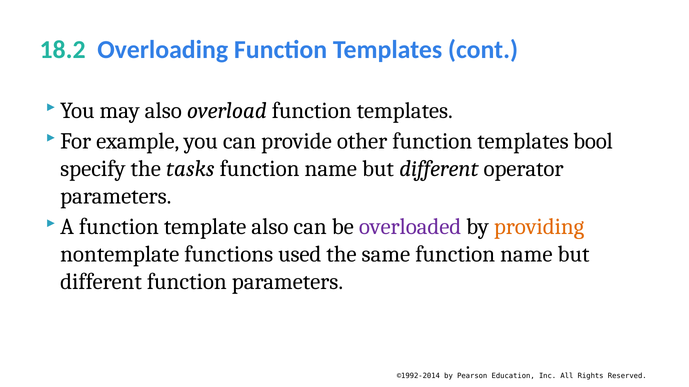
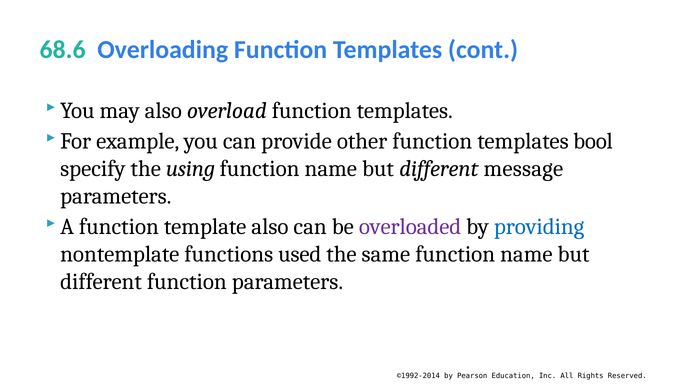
18.2: 18.2 -> 68.6 (63, 50)
tasks: tasks -> using (190, 169)
operator: operator -> message (523, 169)
providing colour: orange -> blue (539, 227)
